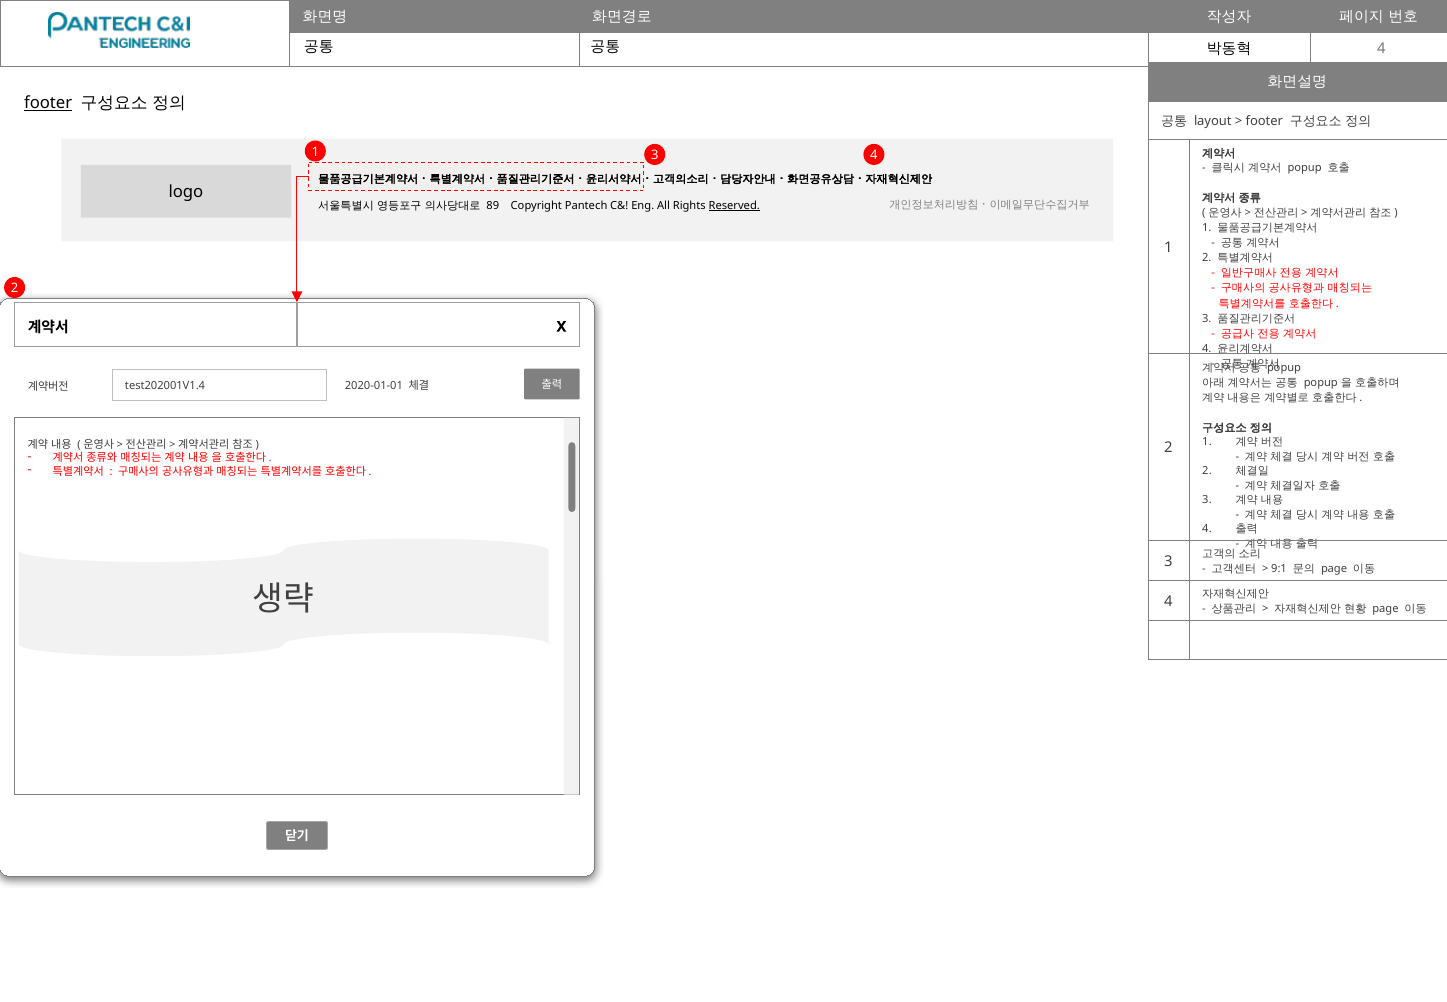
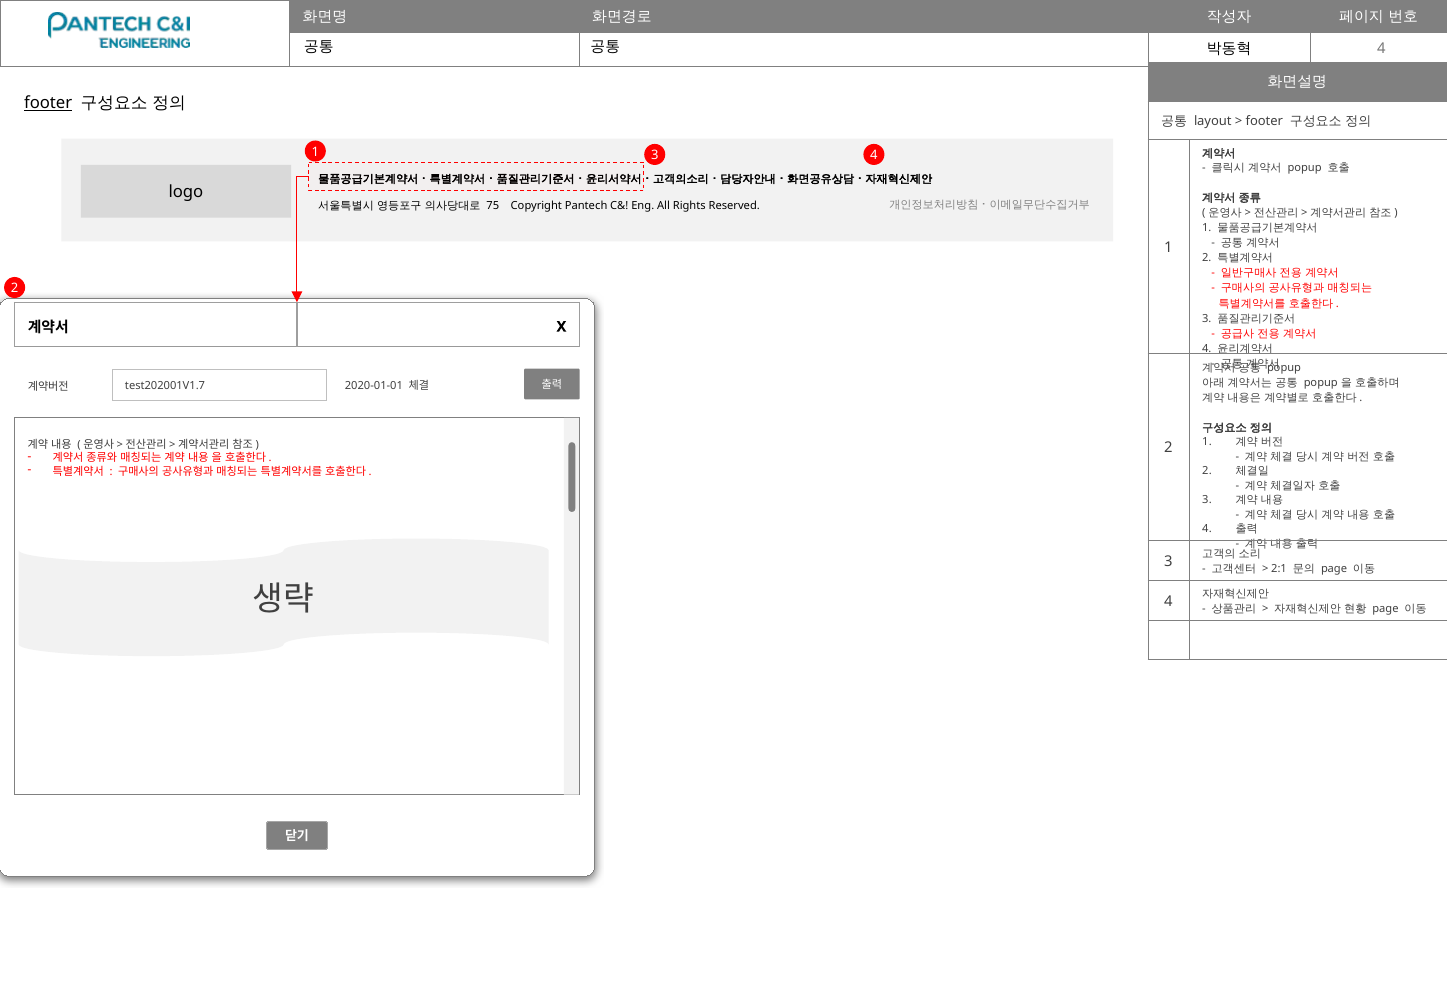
89: 89 -> 75 (493, 205)
Reserved underline: present -> none (734, 205)
test202001V1.4: test202001V1.4 -> test202001V1.7 (165, 385)
9:1: 9:1 -> 2:1 (1279, 569)
